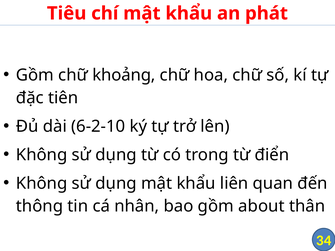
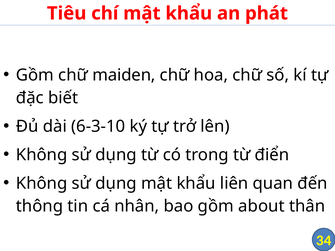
khoảng: khoảng -> maiden (124, 75)
tiên: tiên -> biết (63, 98)
6-2-10: 6-2-10 -> 6-3-10 (98, 127)
